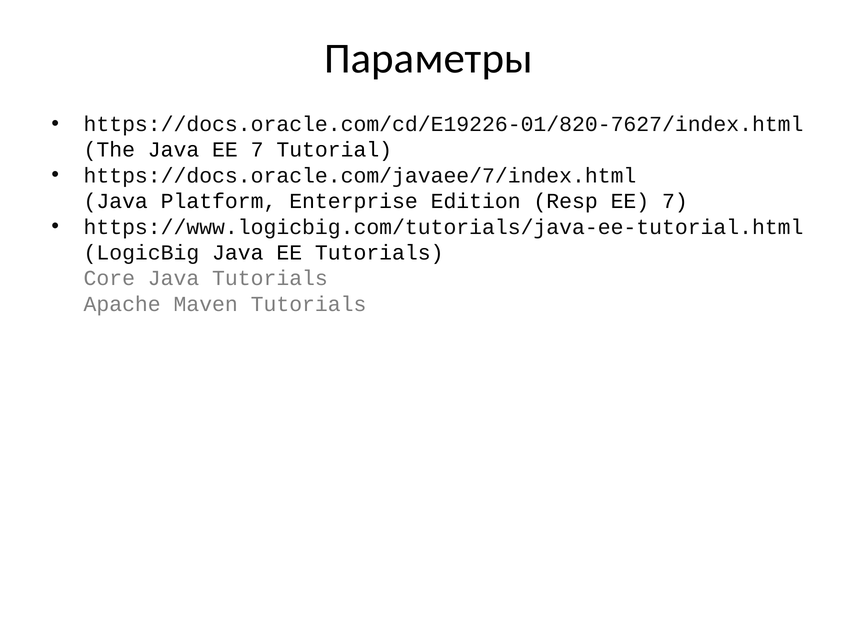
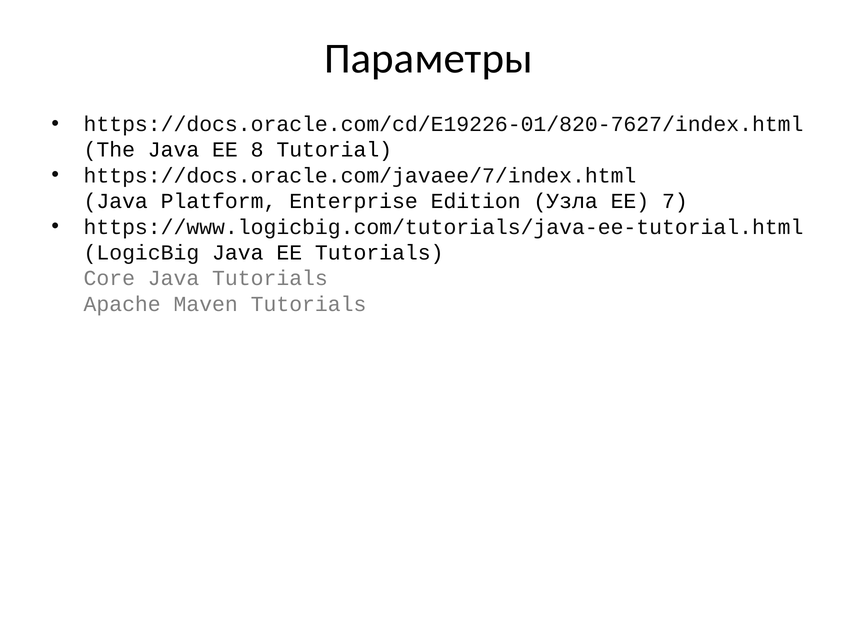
Java EE 7: 7 -> 8 (257, 150)
Resp: Resp -> Узла (566, 201)
